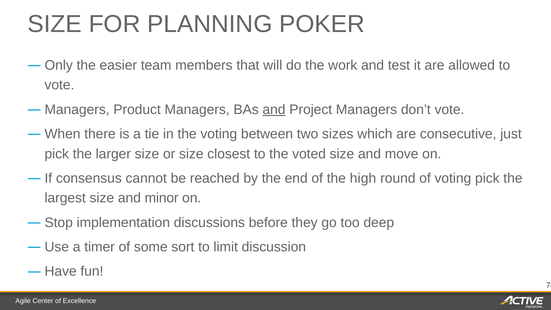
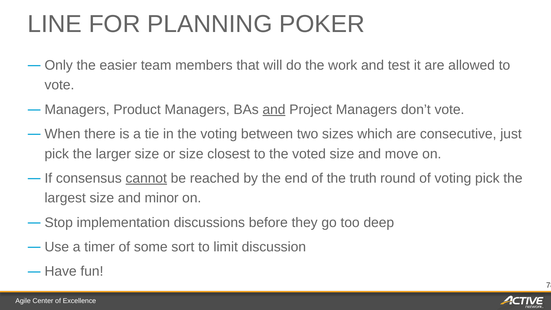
SIZE: SIZE -> LINE (55, 24)
cannot underline: none -> present (146, 178)
high: high -> truth (363, 178)
